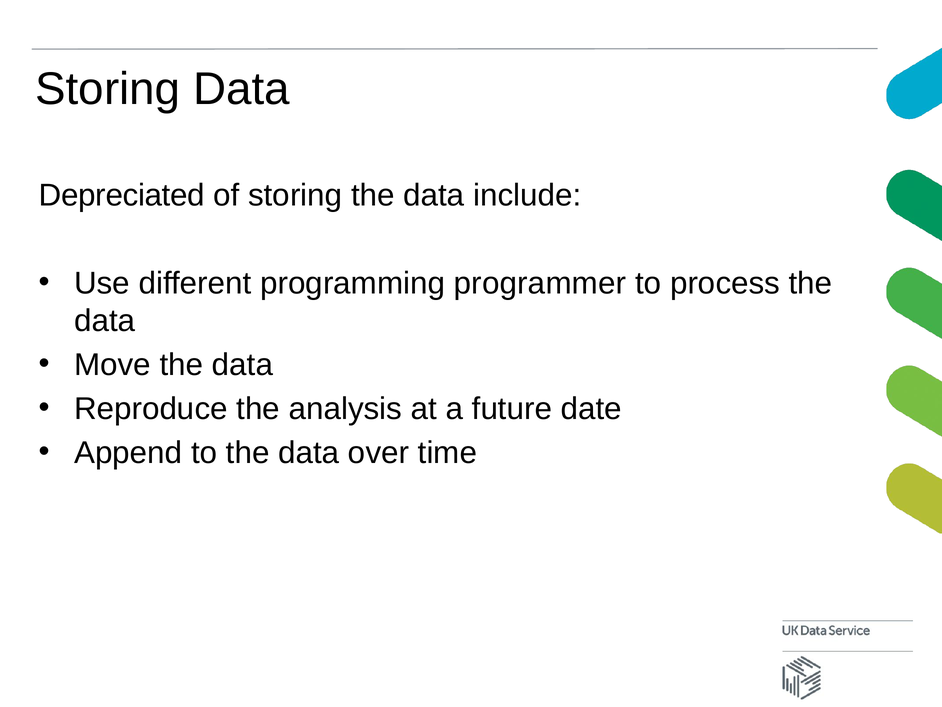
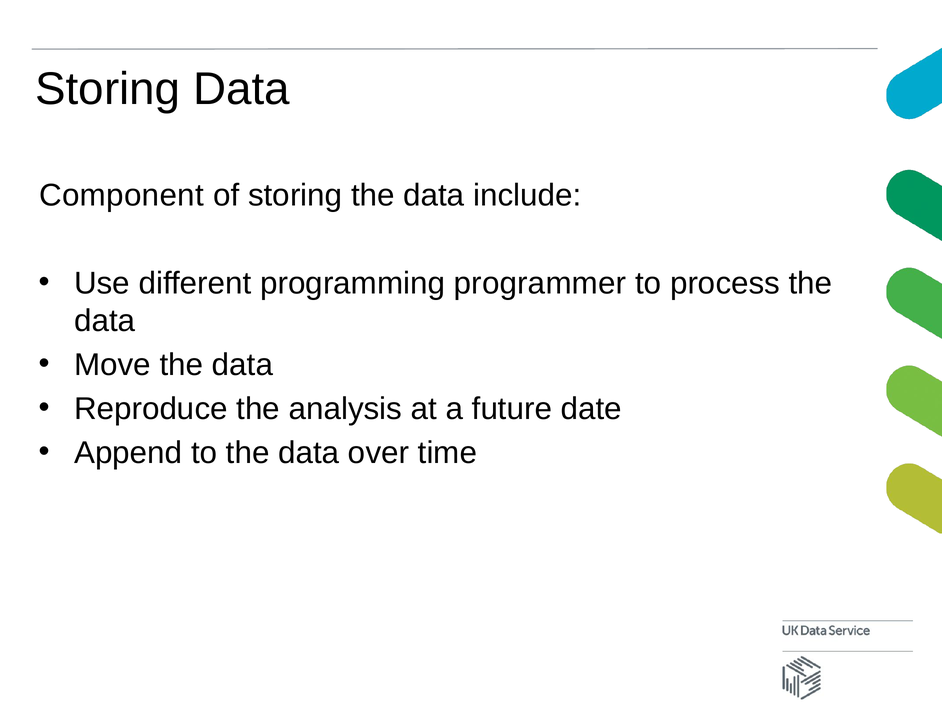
Depreciated: Depreciated -> Component (122, 195)
